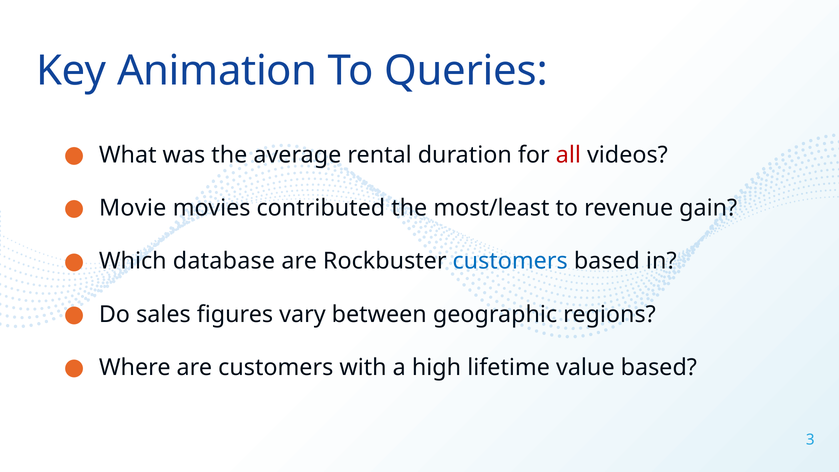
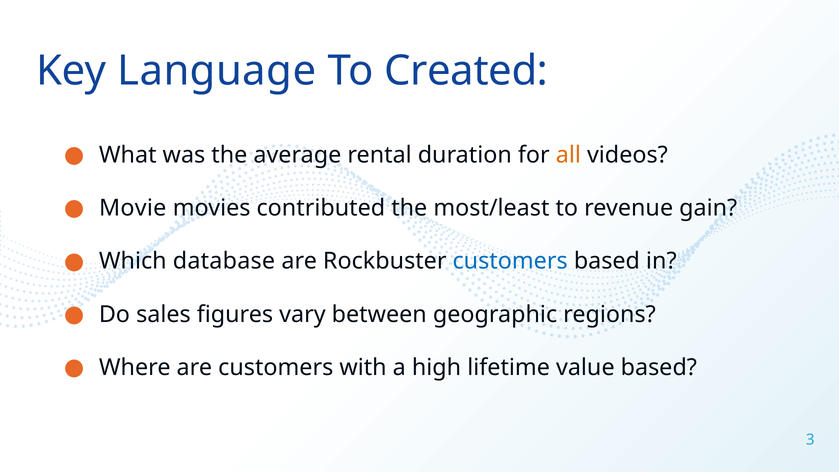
Animation: Animation -> Language (217, 71)
Queries: Queries -> Created (466, 71)
all colour: red -> orange (568, 155)
